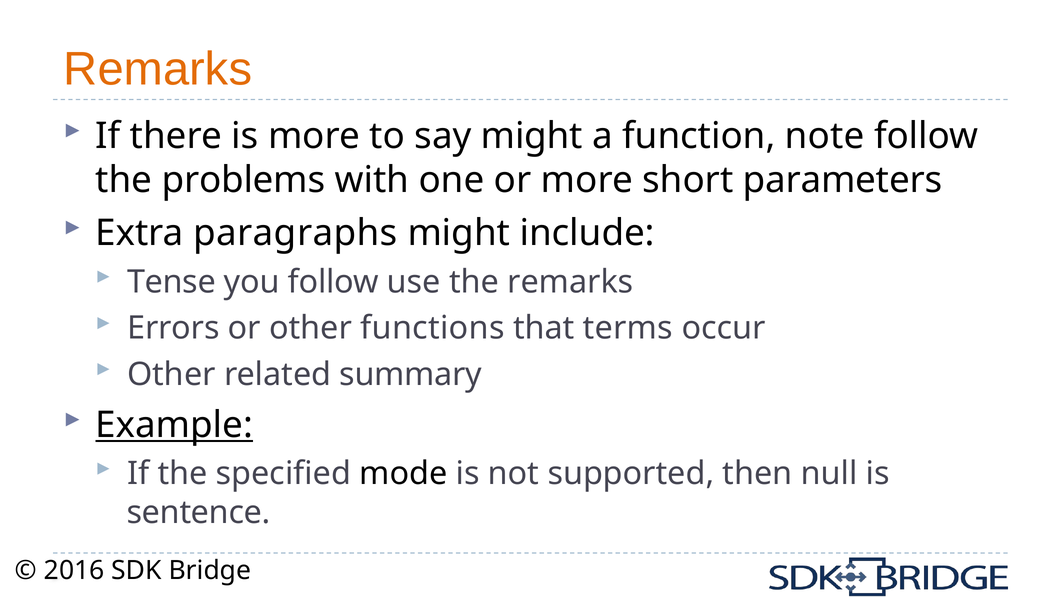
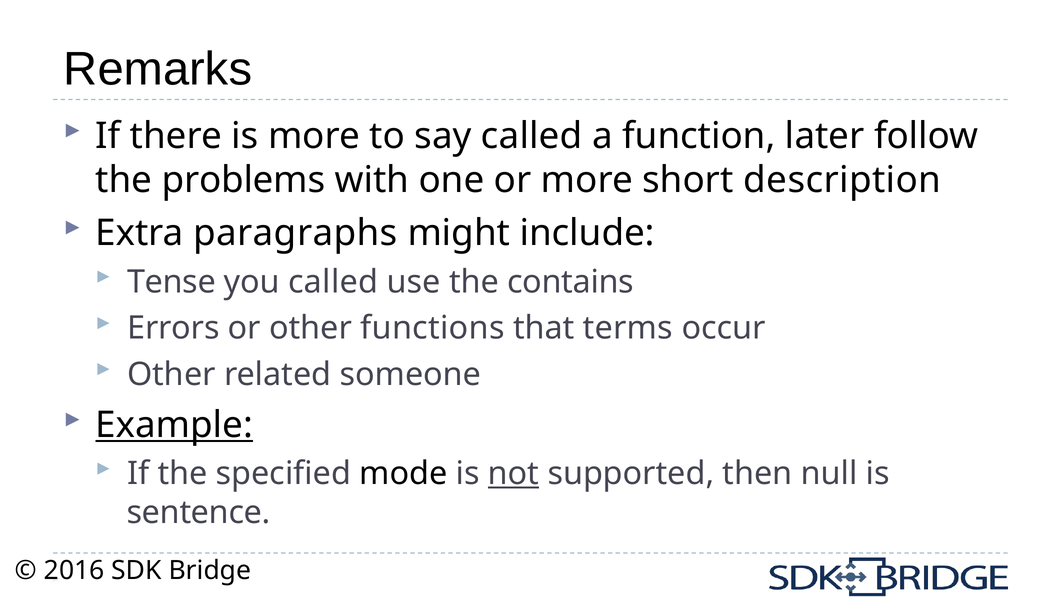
Remarks colour: orange -> black (158, 69)
say might: might -> called (532, 136)
note: note -> later (825, 136)
parameters: parameters -> description (842, 180)
you follow: follow -> called (333, 282)
the remarks: remarks -> contains (570, 282)
summary: summary -> someone (410, 374)
not underline: none -> present (514, 474)
